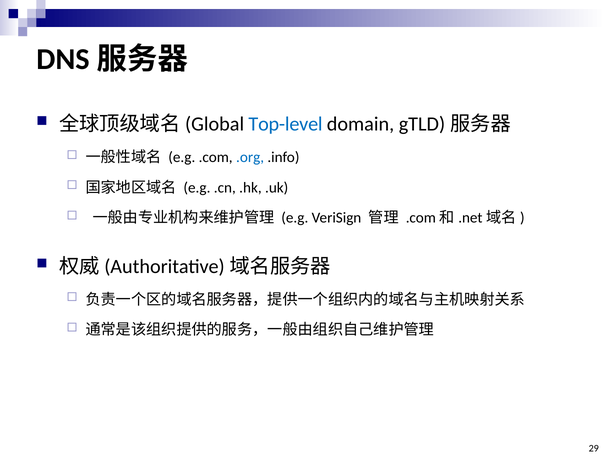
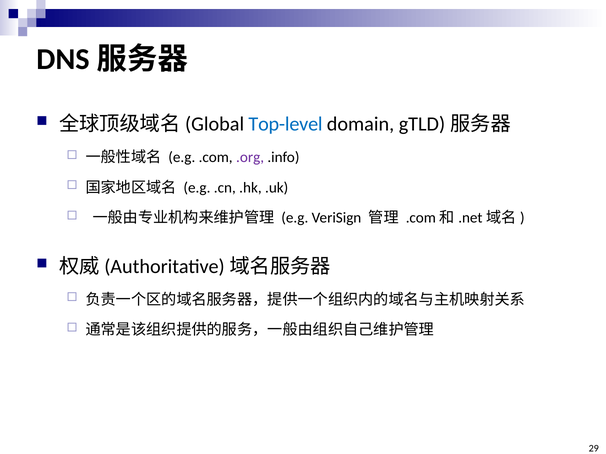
.org colour: blue -> purple (250, 157)
